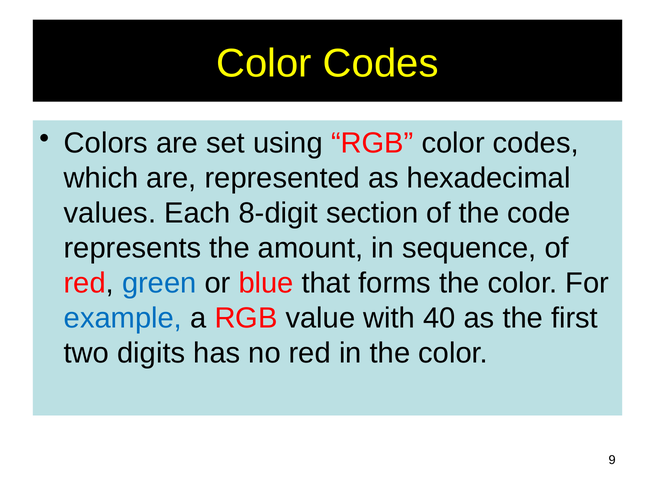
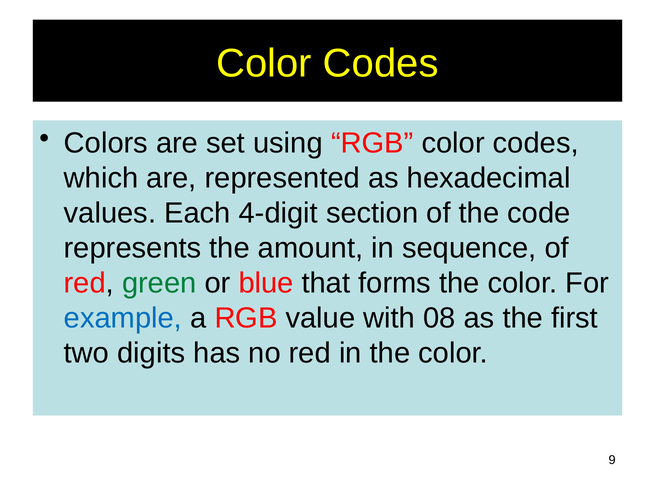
8-digit: 8-digit -> 4-digit (278, 213)
green colour: blue -> green (159, 283)
40: 40 -> 08 (439, 318)
